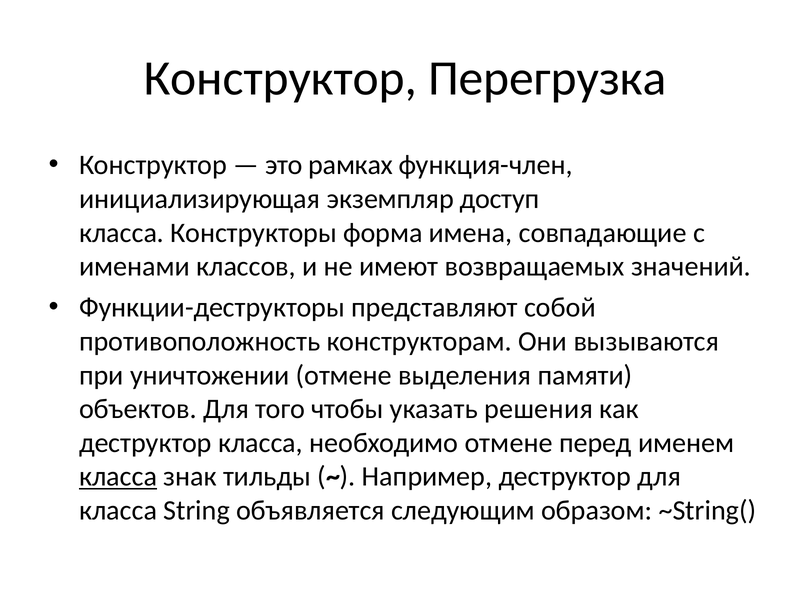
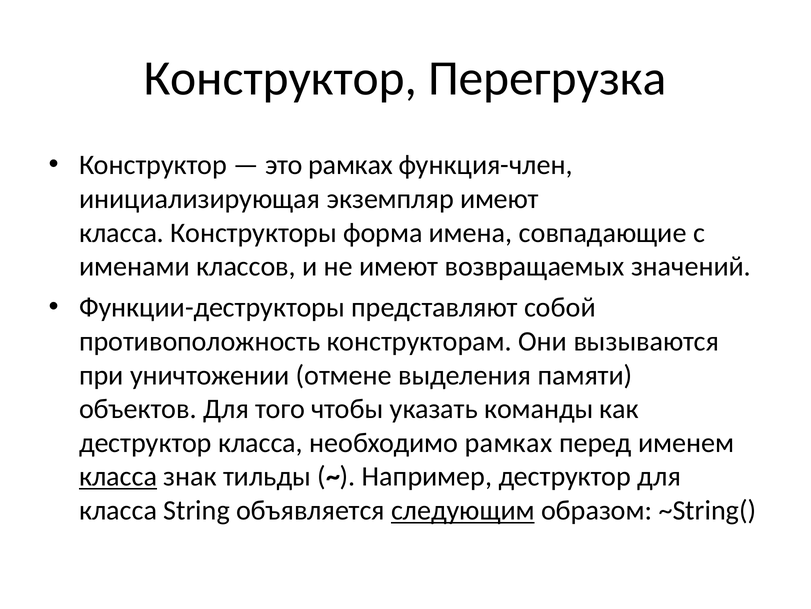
экземпляр доступ: доступ -> имеют (499, 199)
решения: решения -> команды (539, 409)
необходимо отмене: отмене -> рамках (509, 442)
следующим underline: none -> present (463, 510)
